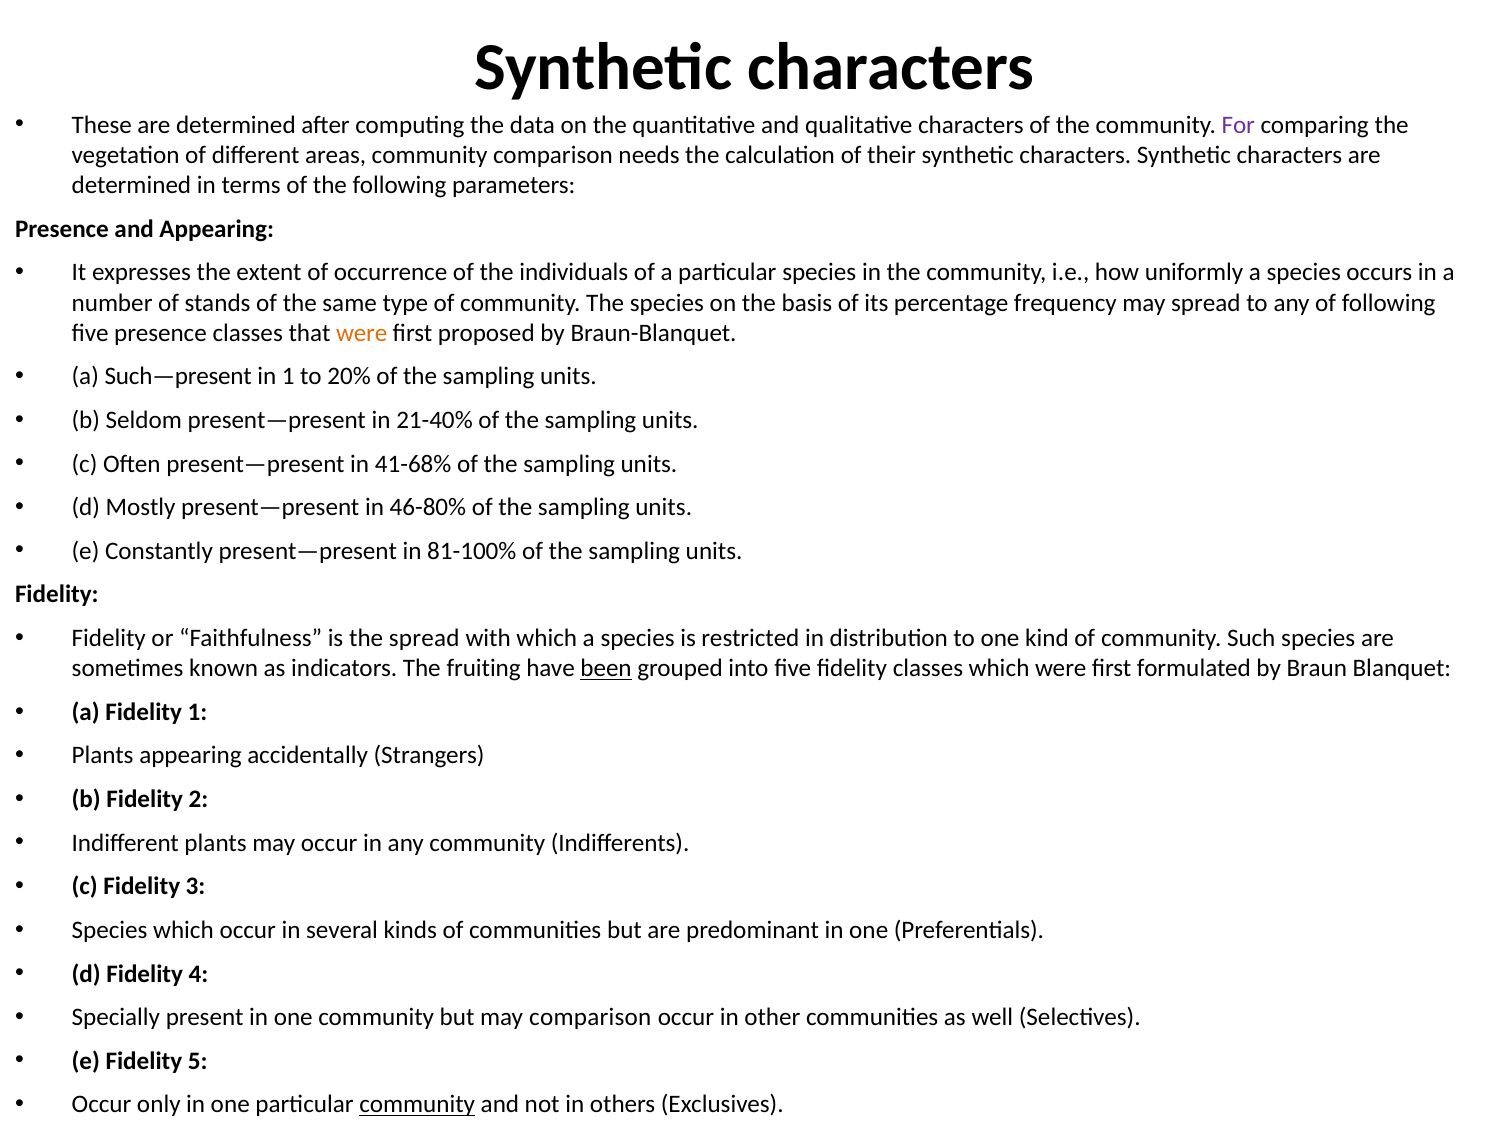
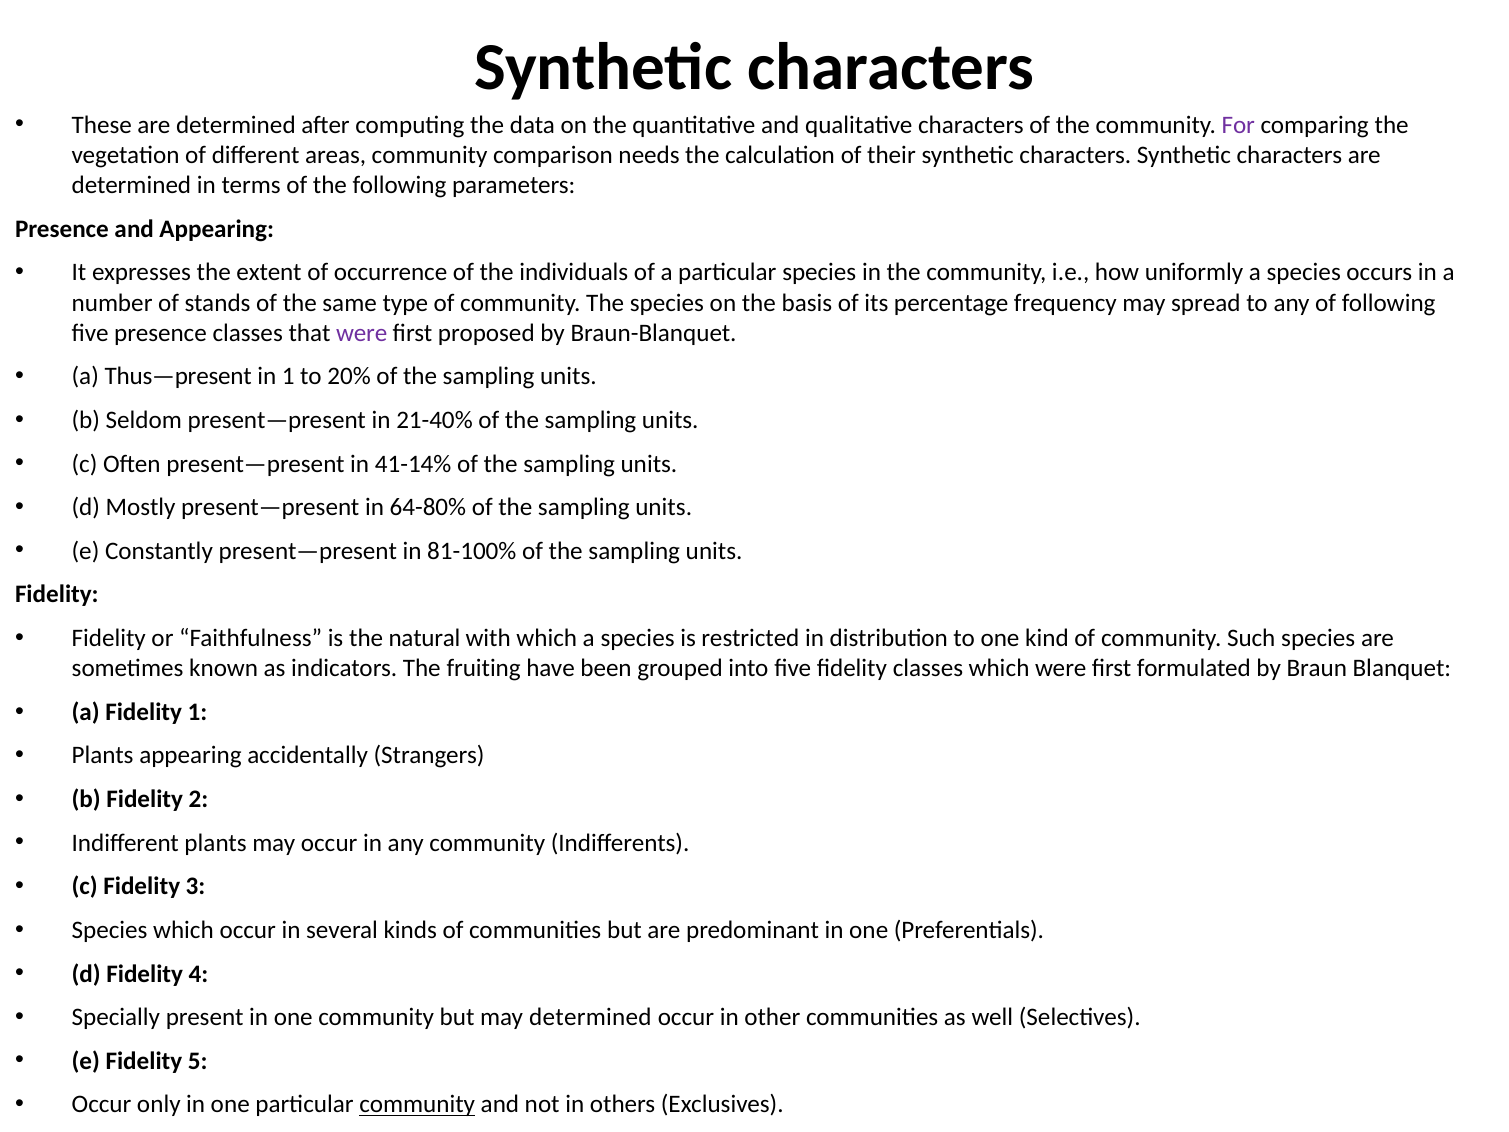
were colour: orange -> purple (362, 333)
Such—present: Such—present -> Thus—present (178, 377)
41-68%: 41-68% -> 41-14% (413, 464)
46-80%: 46-80% -> 64-80% (428, 507)
the spread: spread -> natural (424, 638)
been underline: present -> none (606, 668)
may comparison: comparison -> determined (590, 1017)
